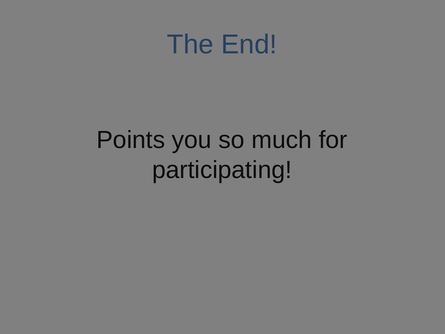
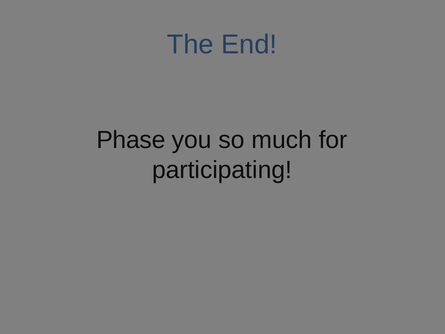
Points: Points -> Phase (131, 140)
